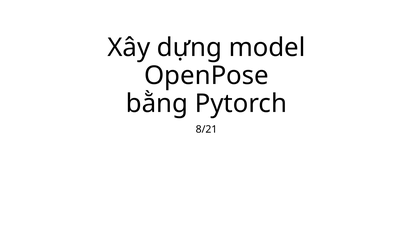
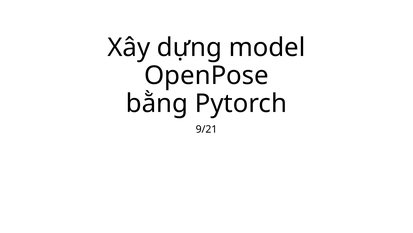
8/21: 8/21 -> 9/21 (207, 129)
